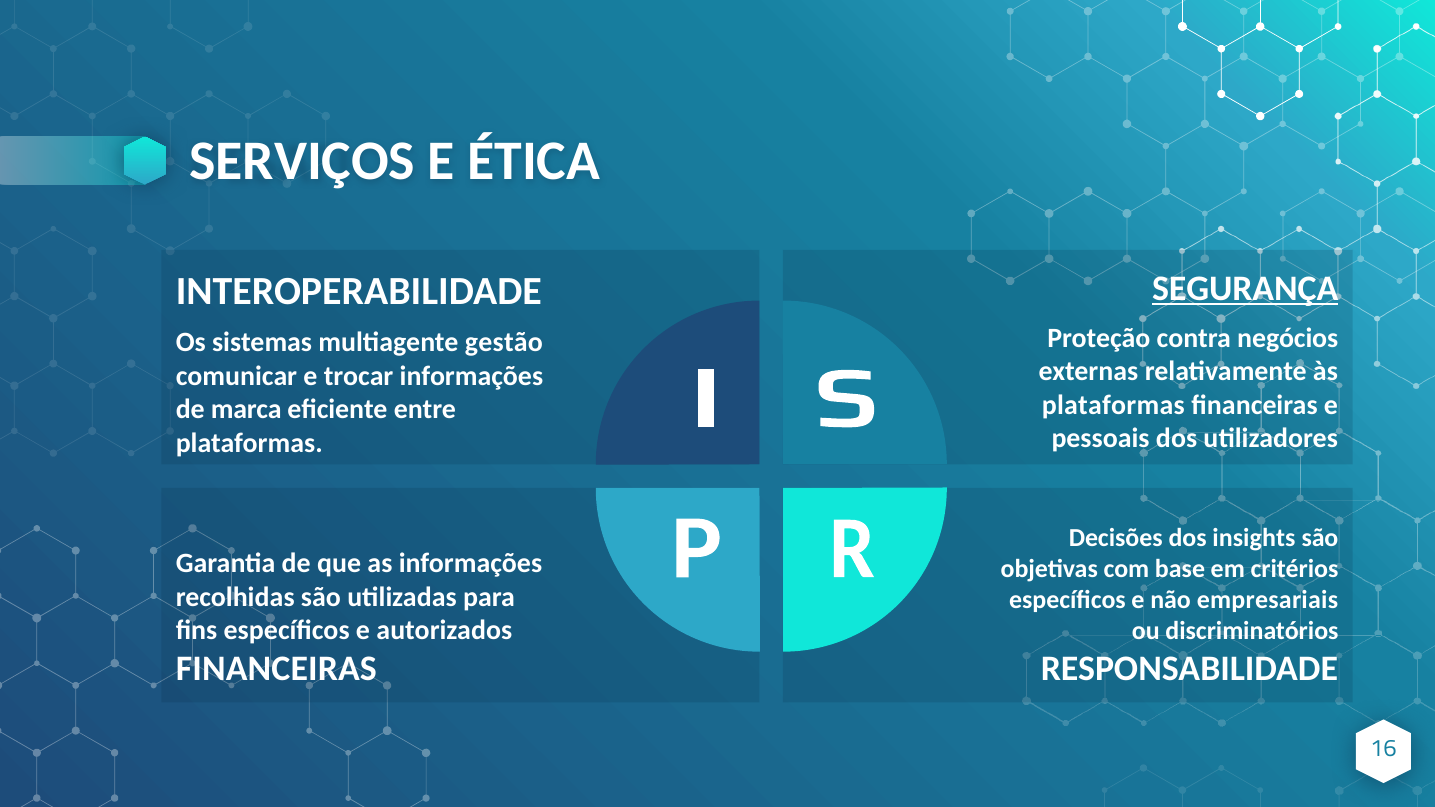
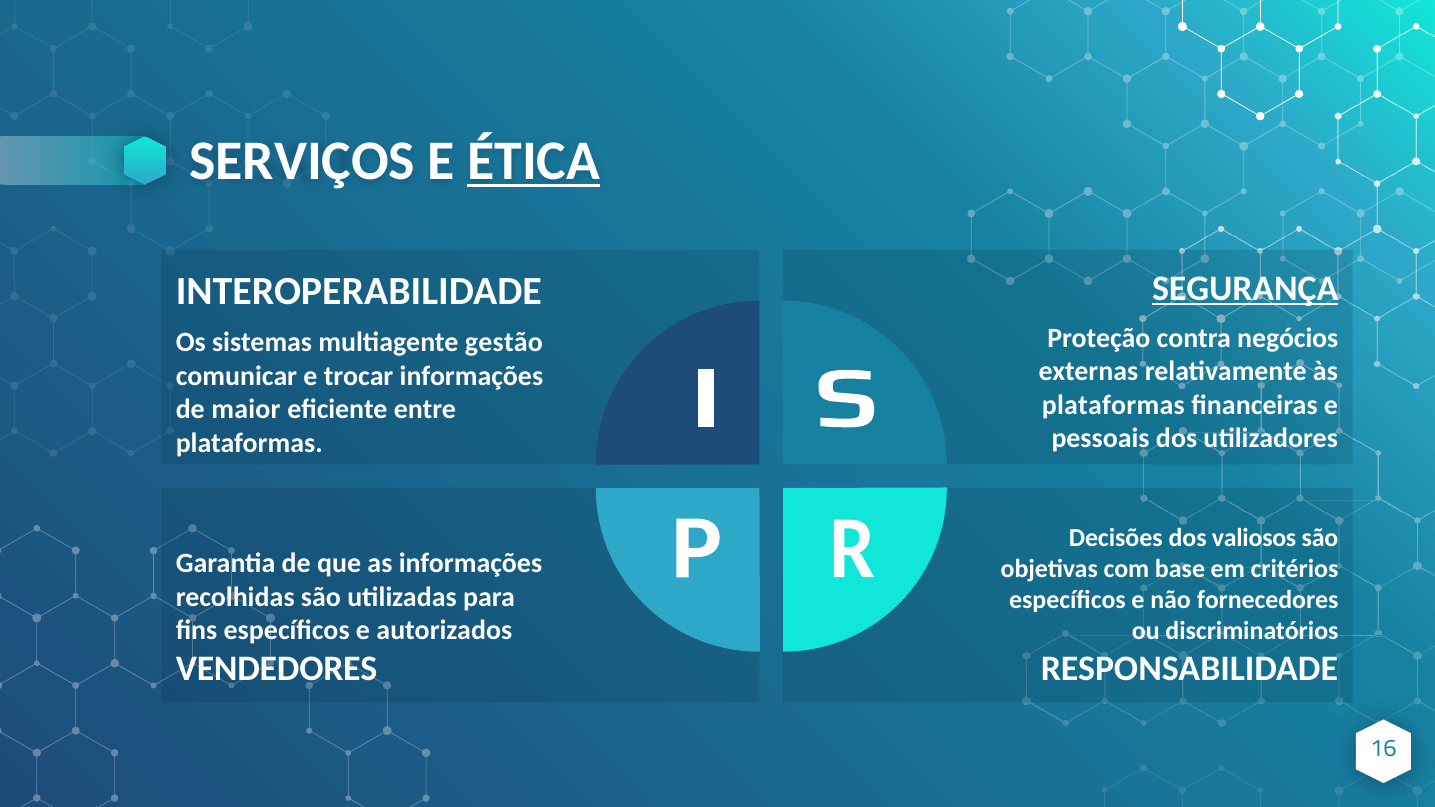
ÉTICA underline: none -> present (534, 161)
marca: marca -> maior (246, 410)
insights: insights -> valiosos (1254, 538)
empresariais: empresariais -> fornecedores (1268, 600)
FINANCEIRAS: FINANCEIRAS -> VENDEDORES (277, 669)
